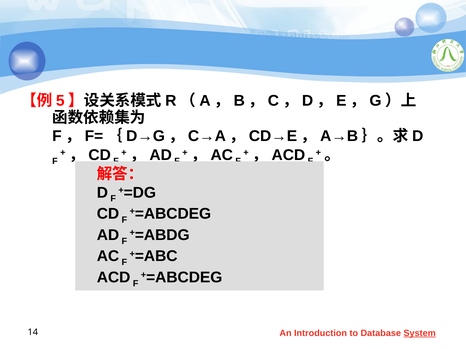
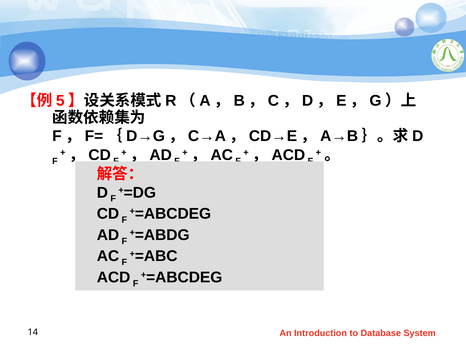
System underline: present -> none (420, 334)
